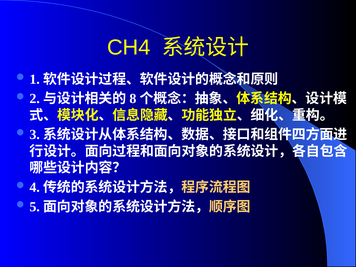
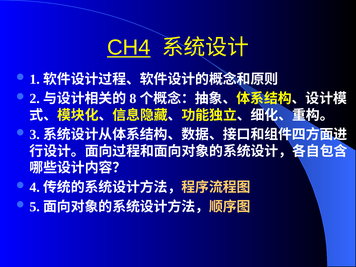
CH4 underline: none -> present (129, 47)
